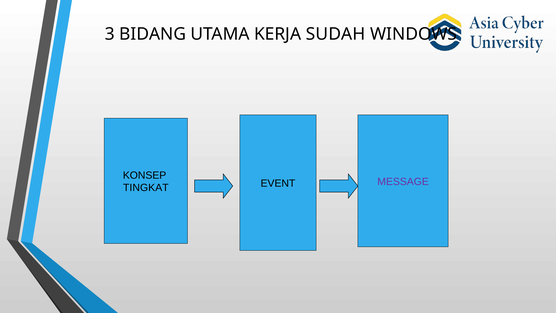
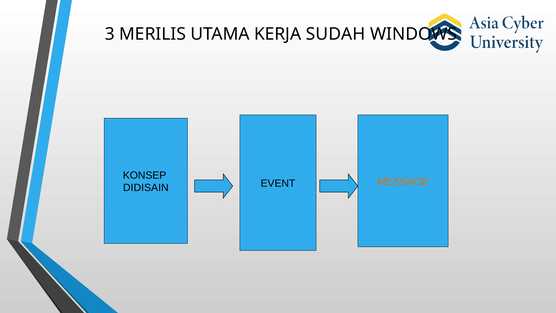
BIDANG: BIDANG -> MERILIS (153, 34)
TINGKAT: TINGKAT -> DIDISAIN (146, 188)
MESSAGE colour: purple -> orange (403, 181)
